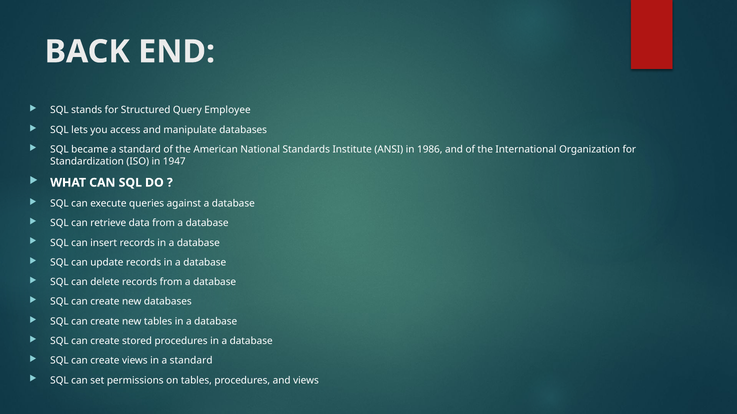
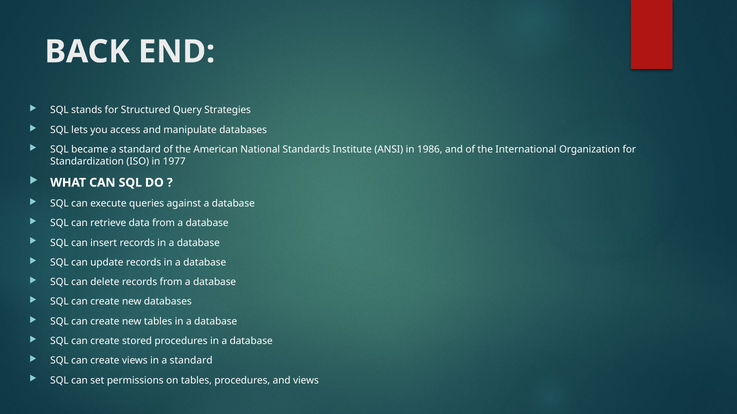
Employee: Employee -> Strategies (228, 110)
1947: 1947 -> 1977 (174, 162)
